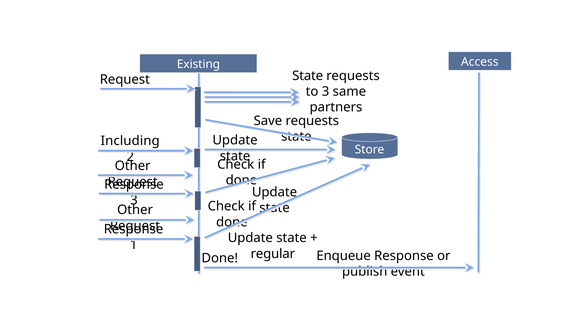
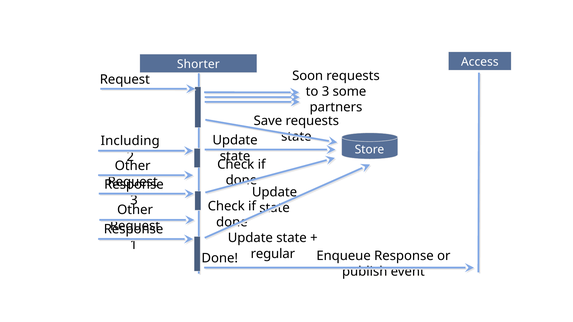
Existing: Existing -> Shorter (198, 64)
State: State -> Soon (308, 76)
same: same -> some (349, 92)
